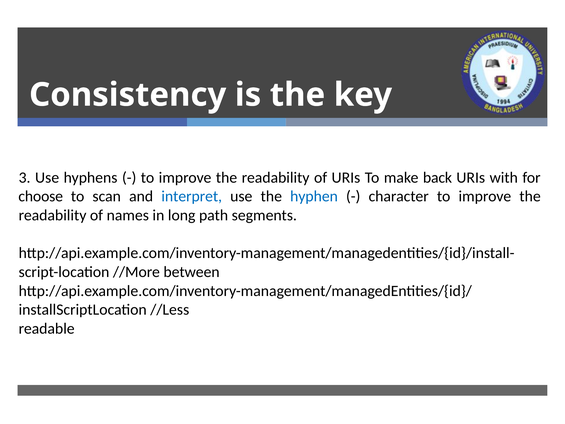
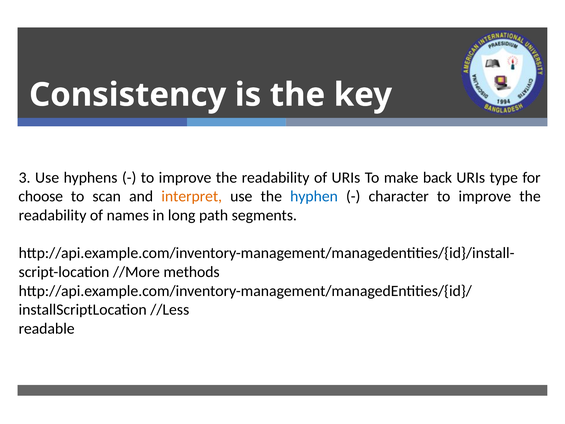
with: with -> type (504, 177)
interpret colour: blue -> orange (192, 196)
between: between -> methods (192, 272)
